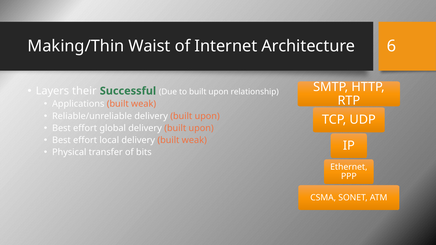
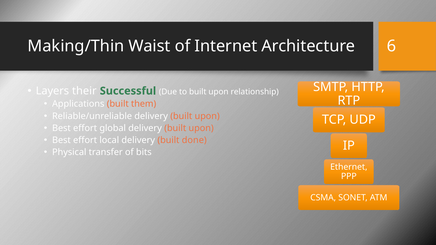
Applications built weak: weak -> them (144, 104)
delivery built weak: weak -> done (194, 140)
